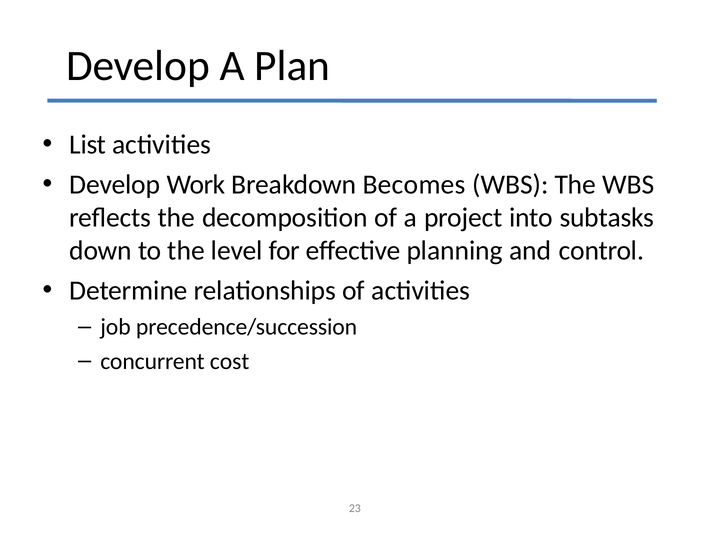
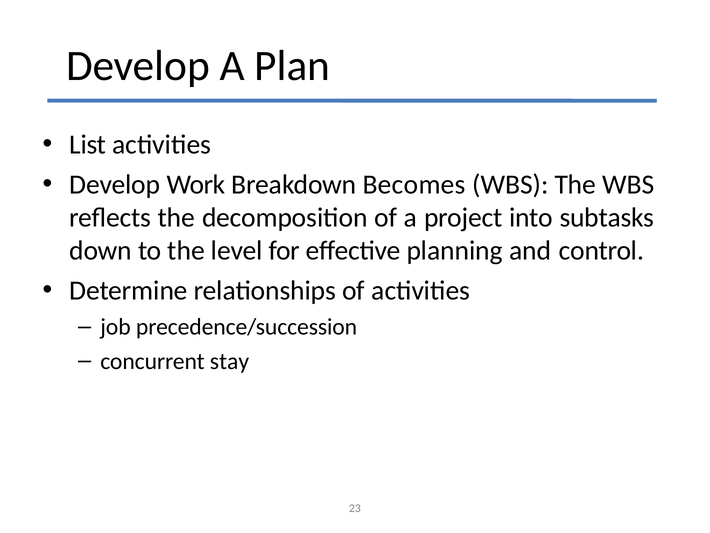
cost: cost -> stay (230, 361)
